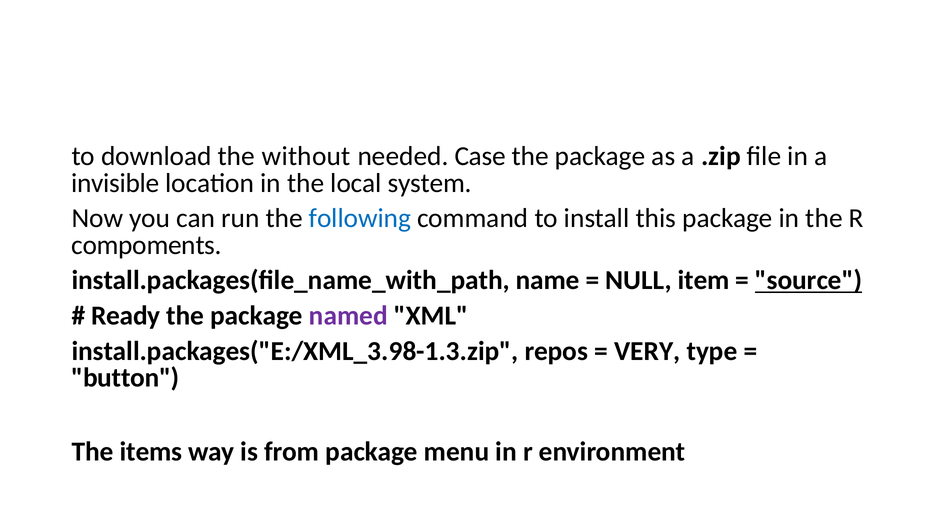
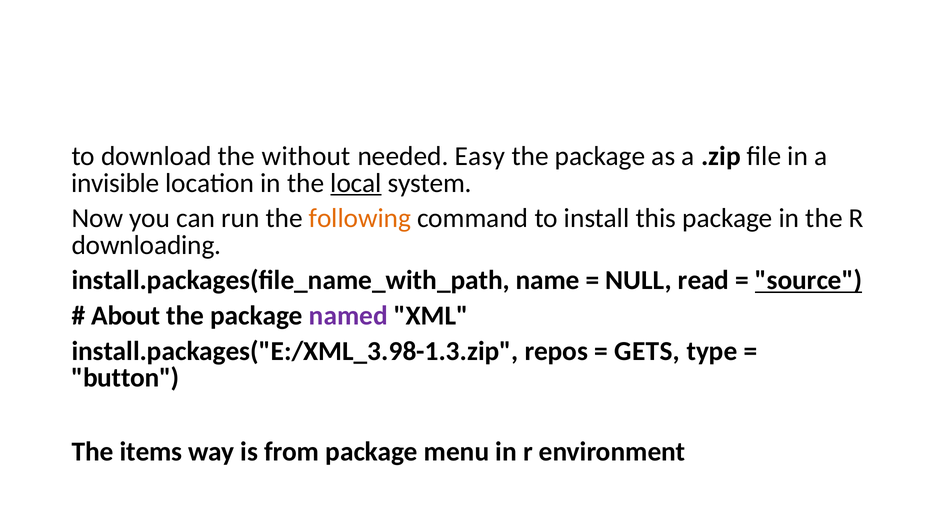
Case: Case -> Easy (480, 156)
local underline: none -> present (356, 183)
following colour: blue -> orange (360, 218)
compoments: compoments -> downloading (146, 245)
item: item -> read (704, 281)
Ready: Ready -> About (126, 316)
VERY: VERY -> GETS (647, 351)
